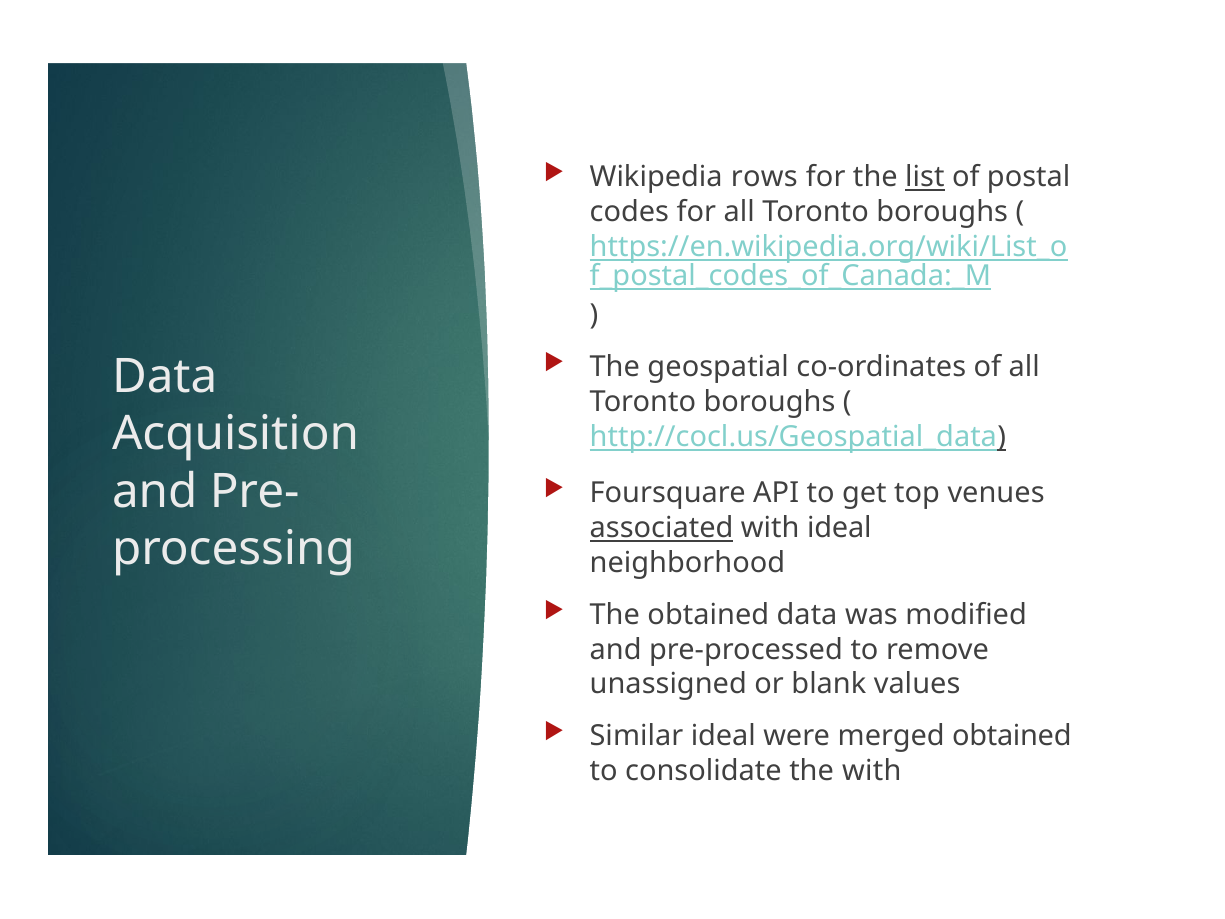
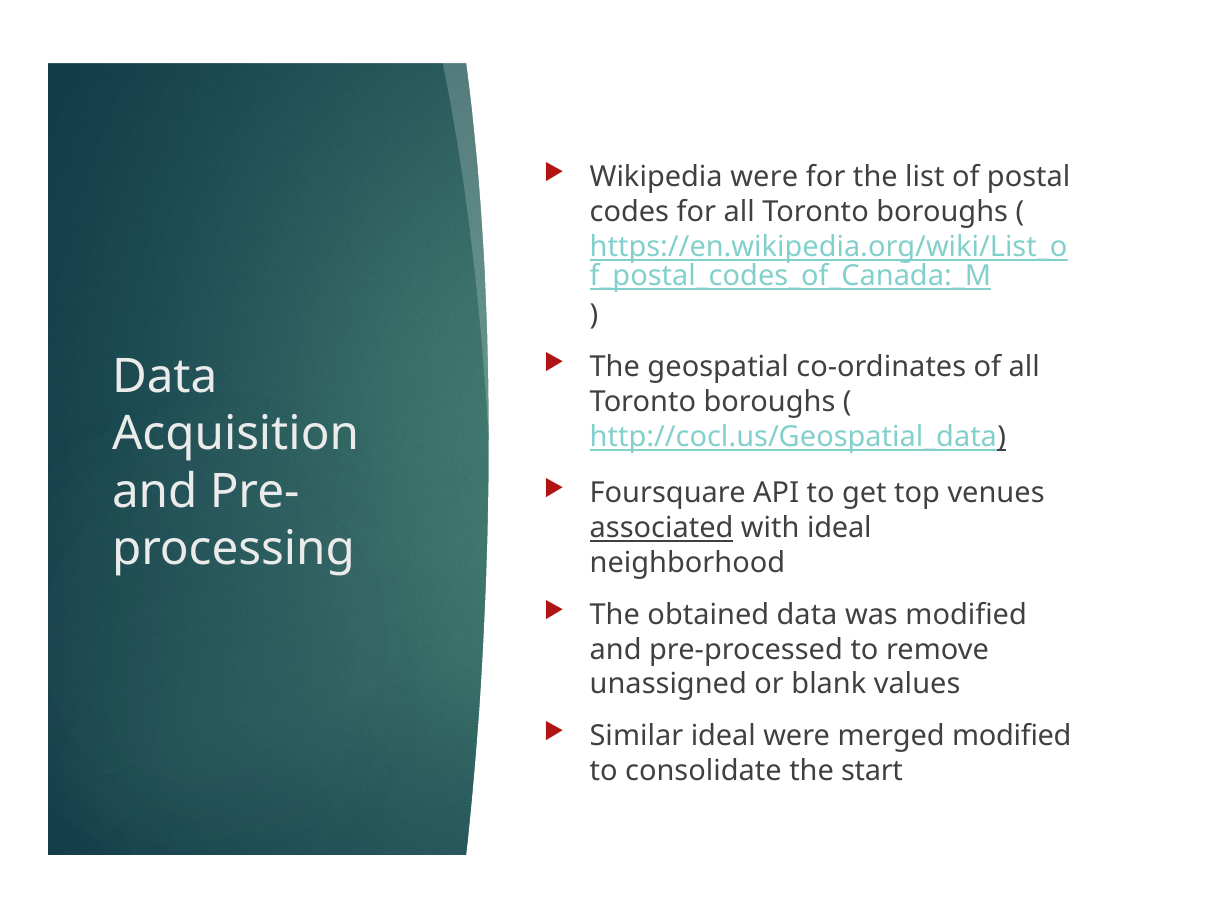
Wikipedia rows: rows -> were (764, 177)
list underline: present -> none (925, 177)
merged obtained: obtained -> modified (1012, 736)
the with: with -> start (872, 771)
